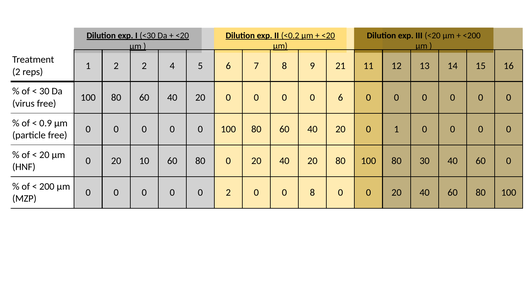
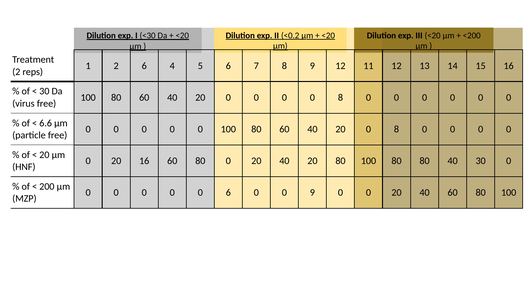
2 2: 2 -> 6 (144, 66)
9 21: 21 -> 12 (340, 66)
0 0 6: 6 -> 8 (340, 97)
0.9: 0.9 -> 6.6 (46, 123)
20 0 1: 1 -> 8 (397, 129)
20 10: 10 -> 16 (144, 161)
80 30: 30 -> 80 (425, 161)
60: 60 -> 30 (481, 161)
0 2: 2 -> 6 (228, 192)
0 8: 8 -> 9 (312, 192)
